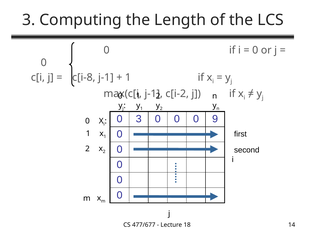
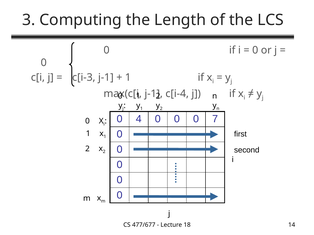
c[i-8: c[i-8 -> c[i-3 (84, 77)
c[i-2: c[i-2 -> c[i-4 (177, 94)
0 3: 3 -> 4 (139, 119)
9: 9 -> 7 (215, 119)
